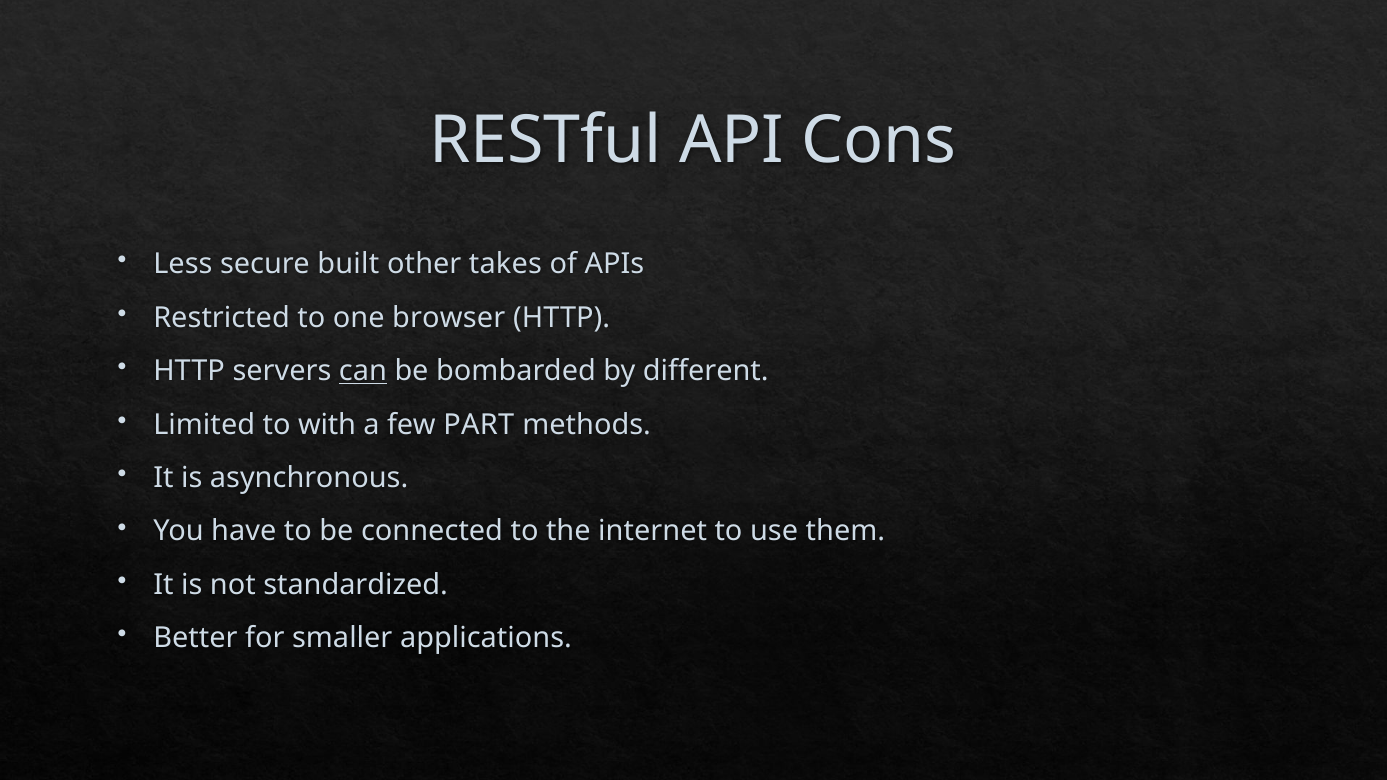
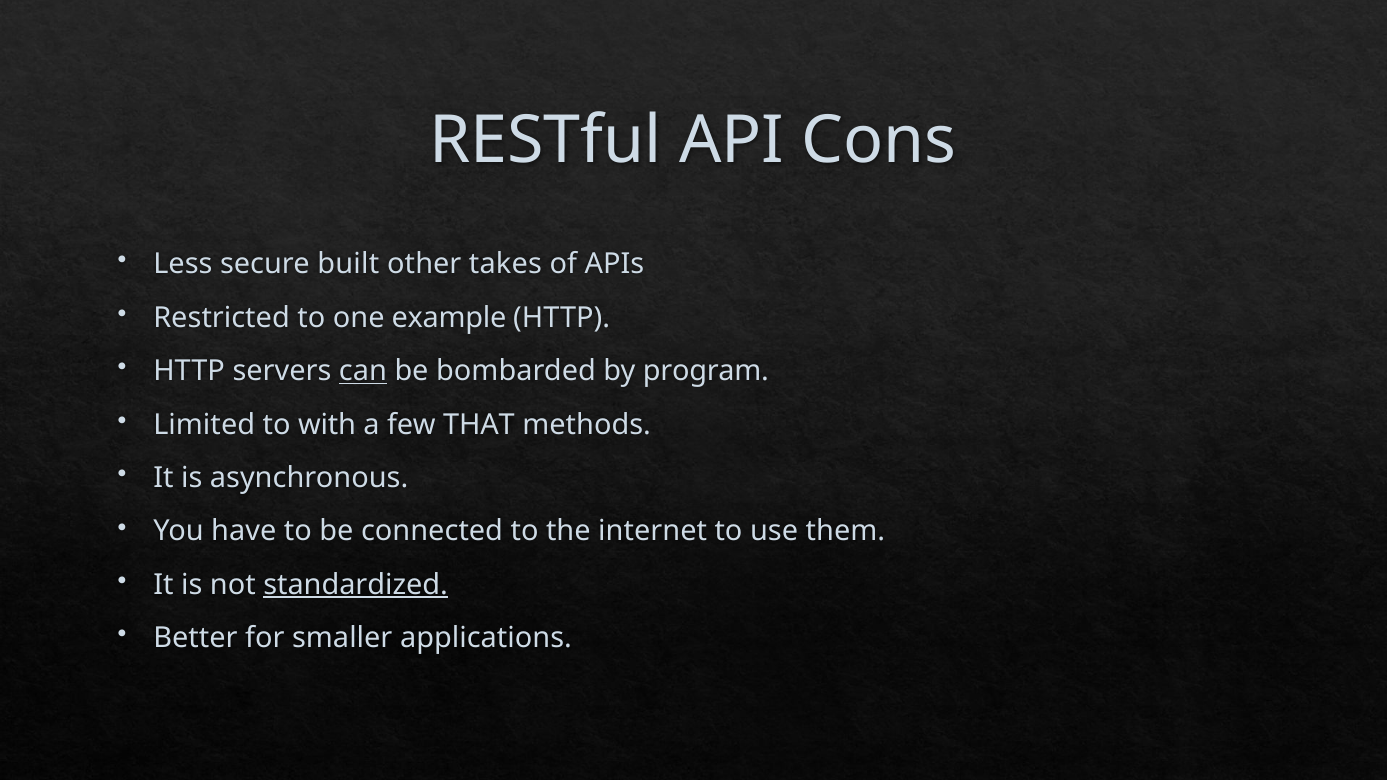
browser: browser -> example (449, 318)
different: different -> program (706, 371)
PART: PART -> THAT (479, 425)
standardized underline: none -> present (356, 585)
